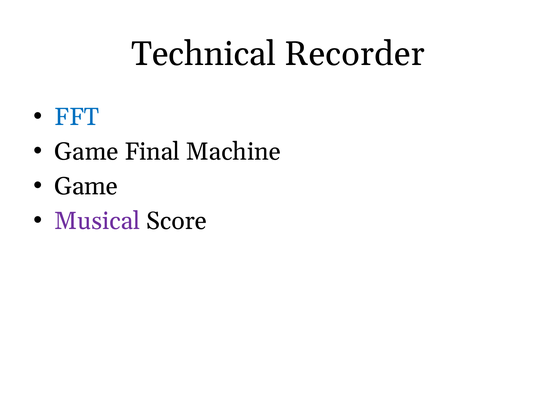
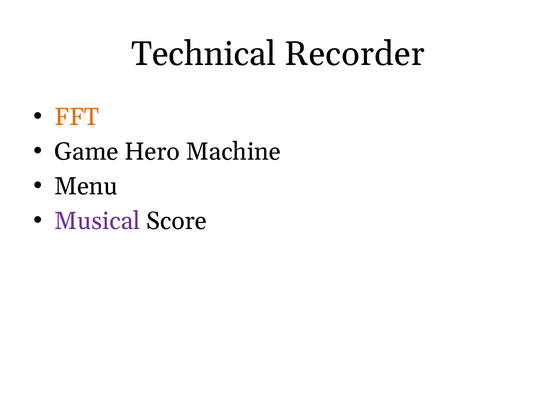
FFT colour: blue -> orange (77, 117)
Final: Final -> Hero (152, 152)
Game: Game -> Menu (86, 186)
